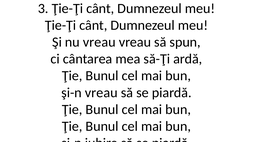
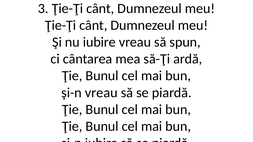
nu vreau: vreau -> iubire (99, 42)
